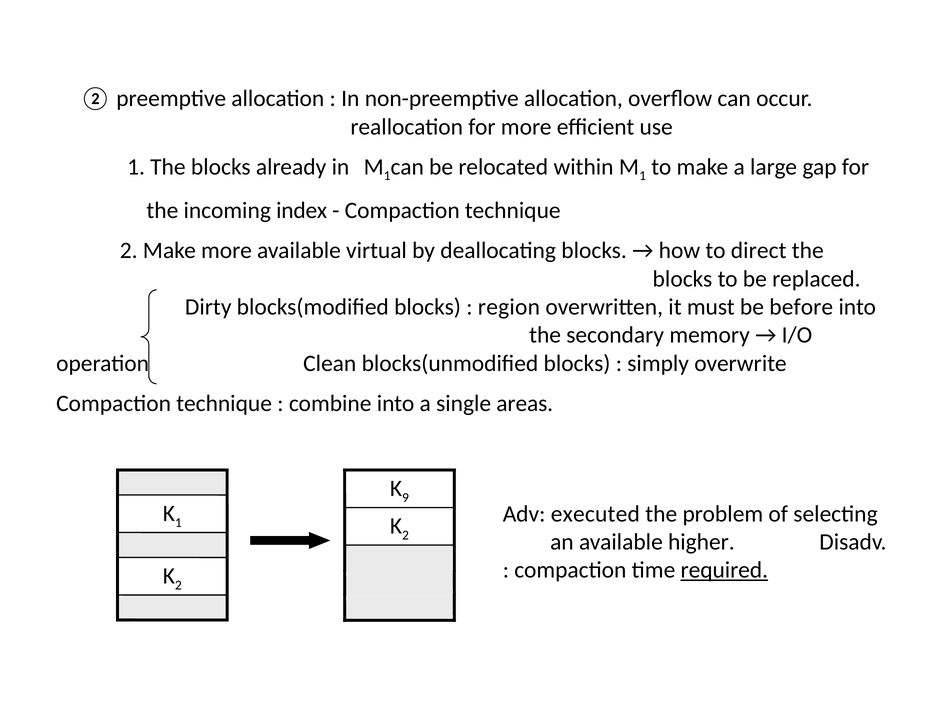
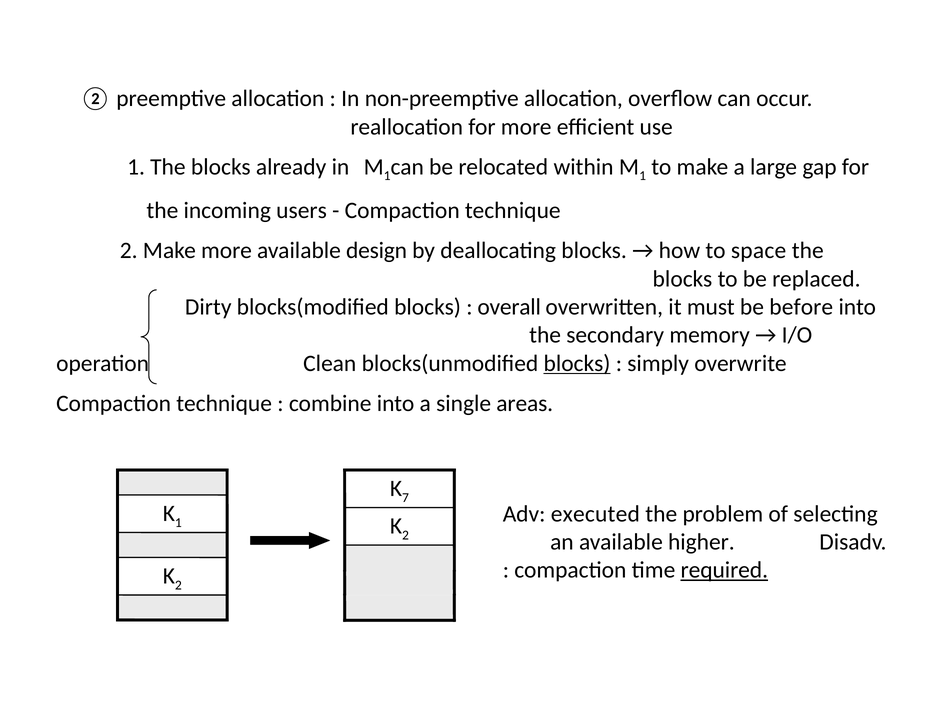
index: index -> users (302, 211)
virtual: virtual -> design (377, 251)
direct: direct -> space (759, 251)
region: region -> overall (509, 307)
blocks underline: none -> present (577, 363)
9: 9 -> 7 (405, 498)
